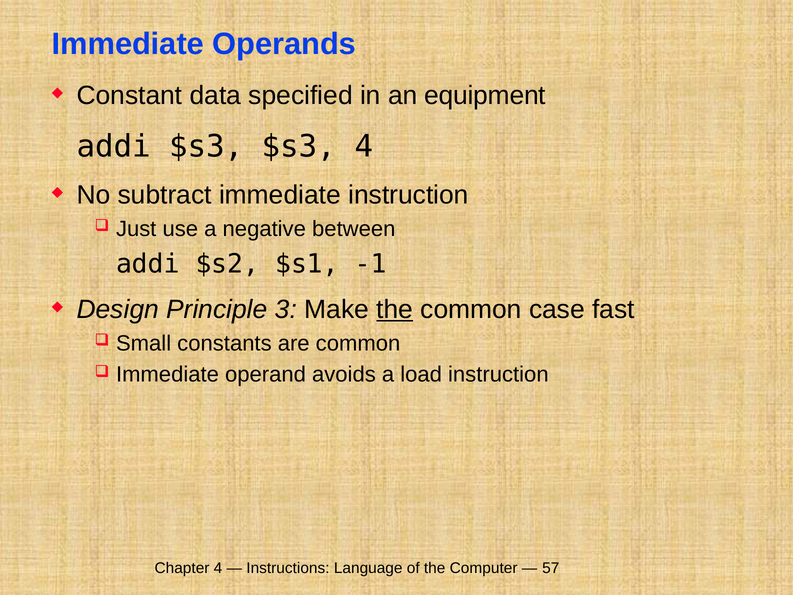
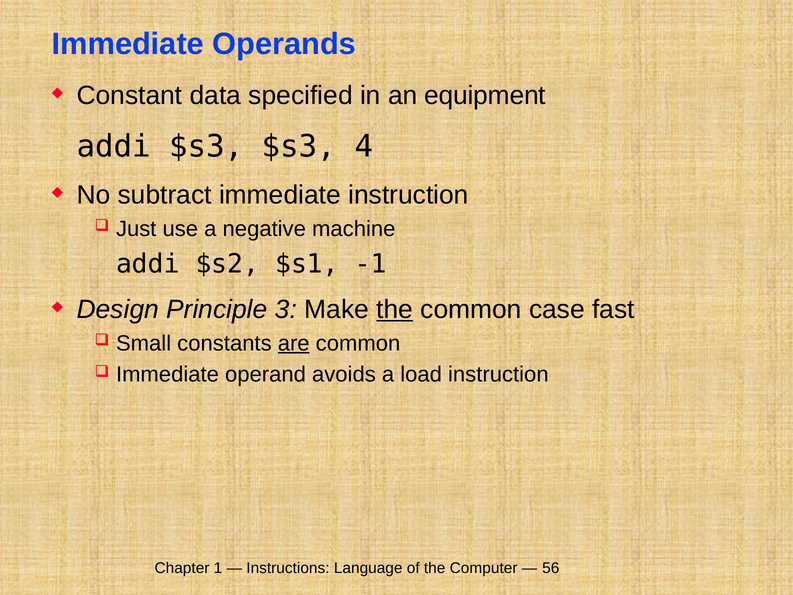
between: between -> machine (354, 229)
are underline: none -> present (294, 343)
Chapter 4: 4 -> 1 (218, 568)
57: 57 -> 56 (551, 568)
